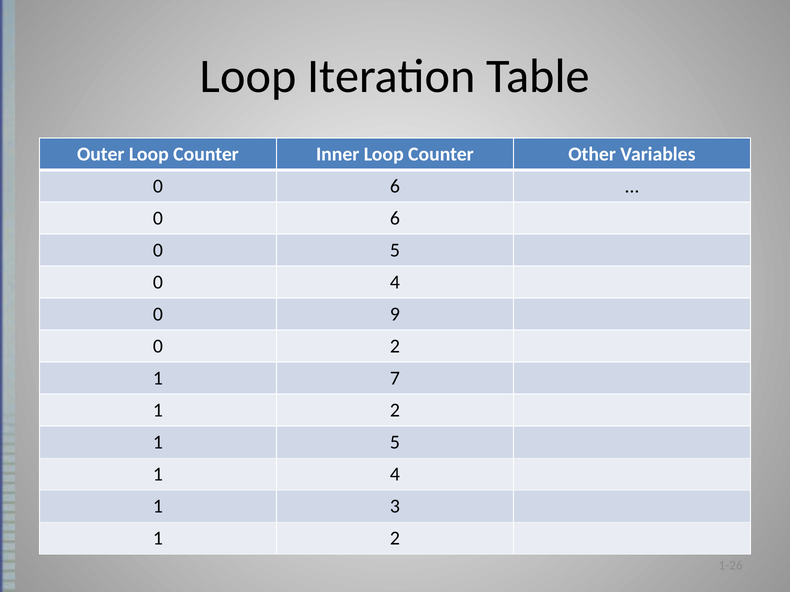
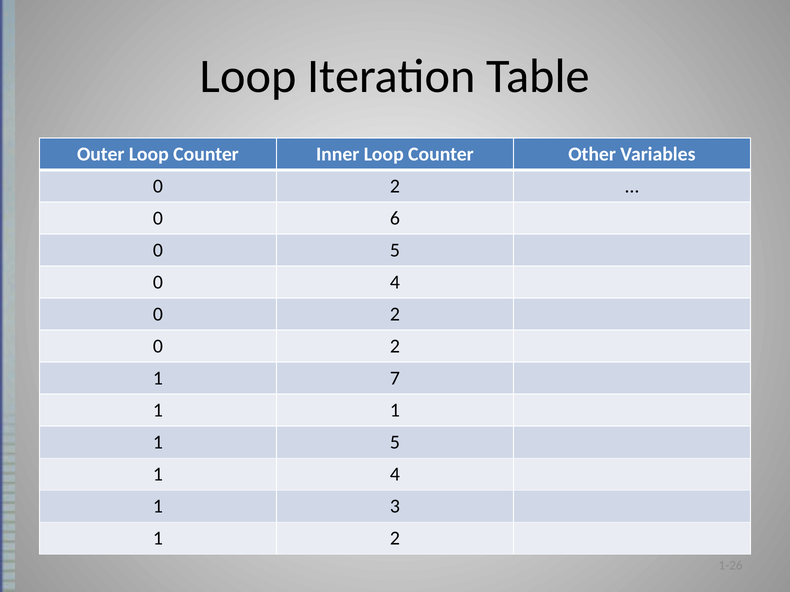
6: 6 -> 2 (395, 187)
9: 9 -> 2 (395, 315)
2: 2 -> 1 (395, 411)
